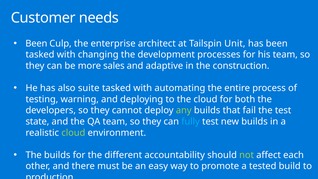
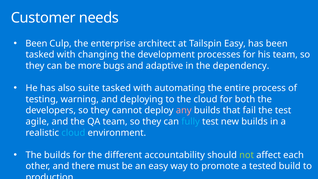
Tailspin Unit: Unit -> Easy (235, 44)
sales: sales -> bugs (114, 66)
construction: construction -> dependency (241, 66)
any colour: light green -> pink (184, 110)
state: state -> agile (37, 121)
cloud colour: light green -> light blue (73, 133)
